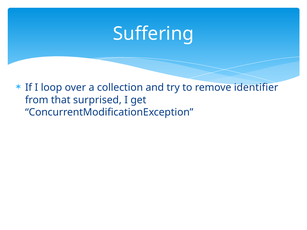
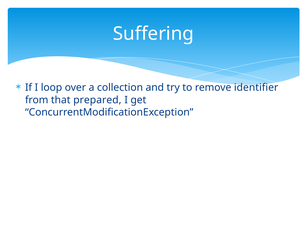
surprised: surprised -> prepared (97, 100)
